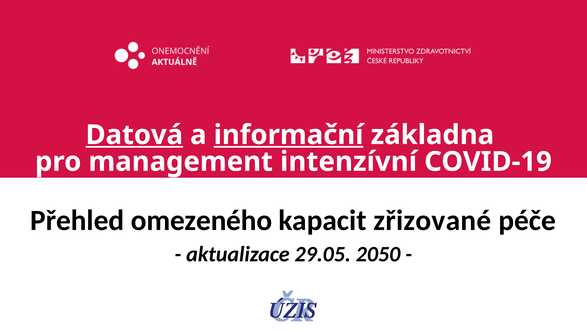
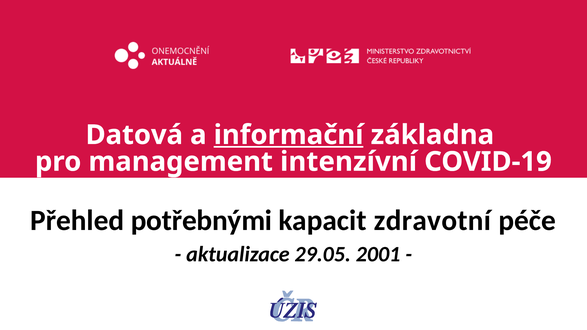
Datová underline: present -> none (134, 135)
omezeného: omezeného -> potřebnými (201, 220)
zřizované: zřizované -> zdravotní (432, 220)
2050: 2050 -> 2001 (378, 254)
